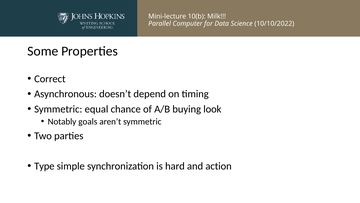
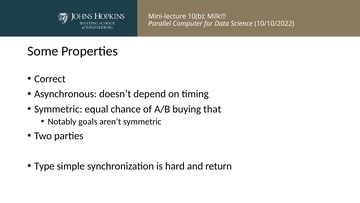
look: look -> that (212, 109)
action: action -> return (219, 166)
